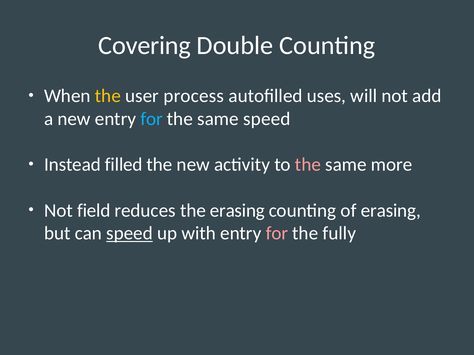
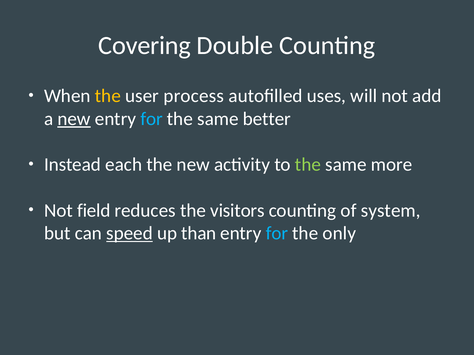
new underline: none -> present (74, 119)
same speed: speed -> better (267, 119)
filled: filled -> each (124, 165)
the colour: pink -> light green (308, 165)
the erasing: erasing -> visitors (237, 211)
of erasing: erasing -> system (391, 211)
with: with -> than (199, 234)
for colour: pink -> light blue (277, 234)
fully: fully -> only (339, 234)
